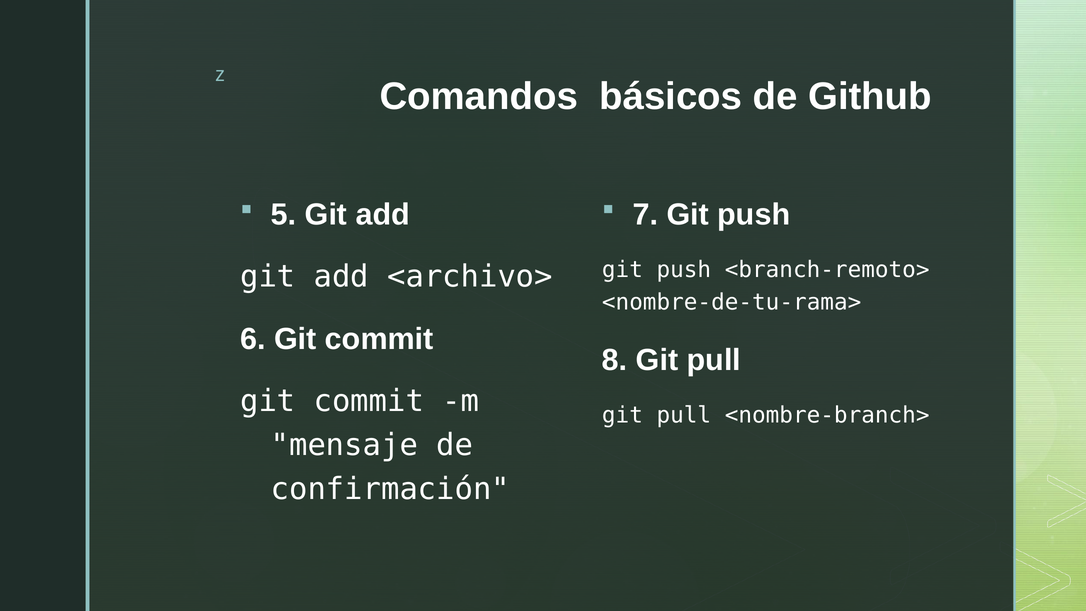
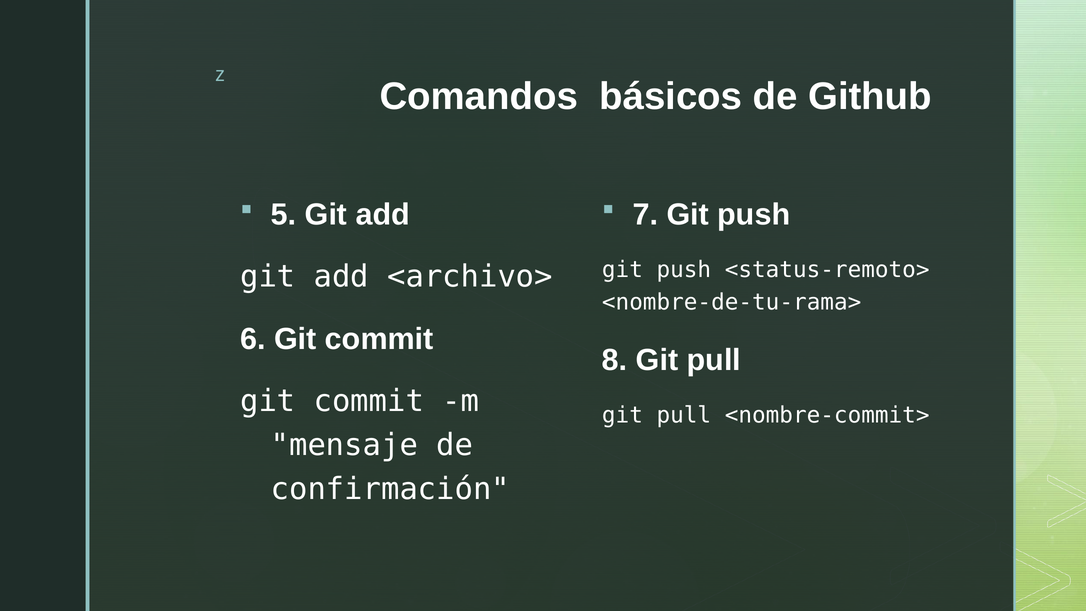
<branch-remoto>: <branch-remoto> -> <status-remoto> (827, 270)
<nombre-branch>: <nombre-branch> -> <nombre-commit> (827, 415)
